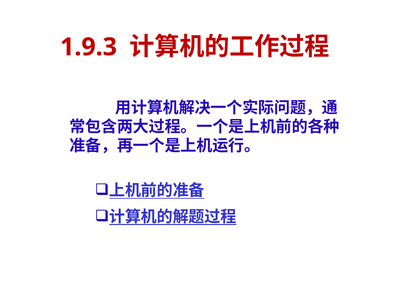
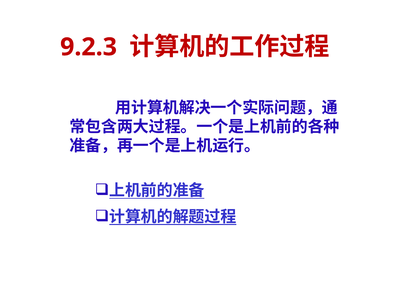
1.9.3: 1.9.3 -> 9.2.3 (89, 47)
